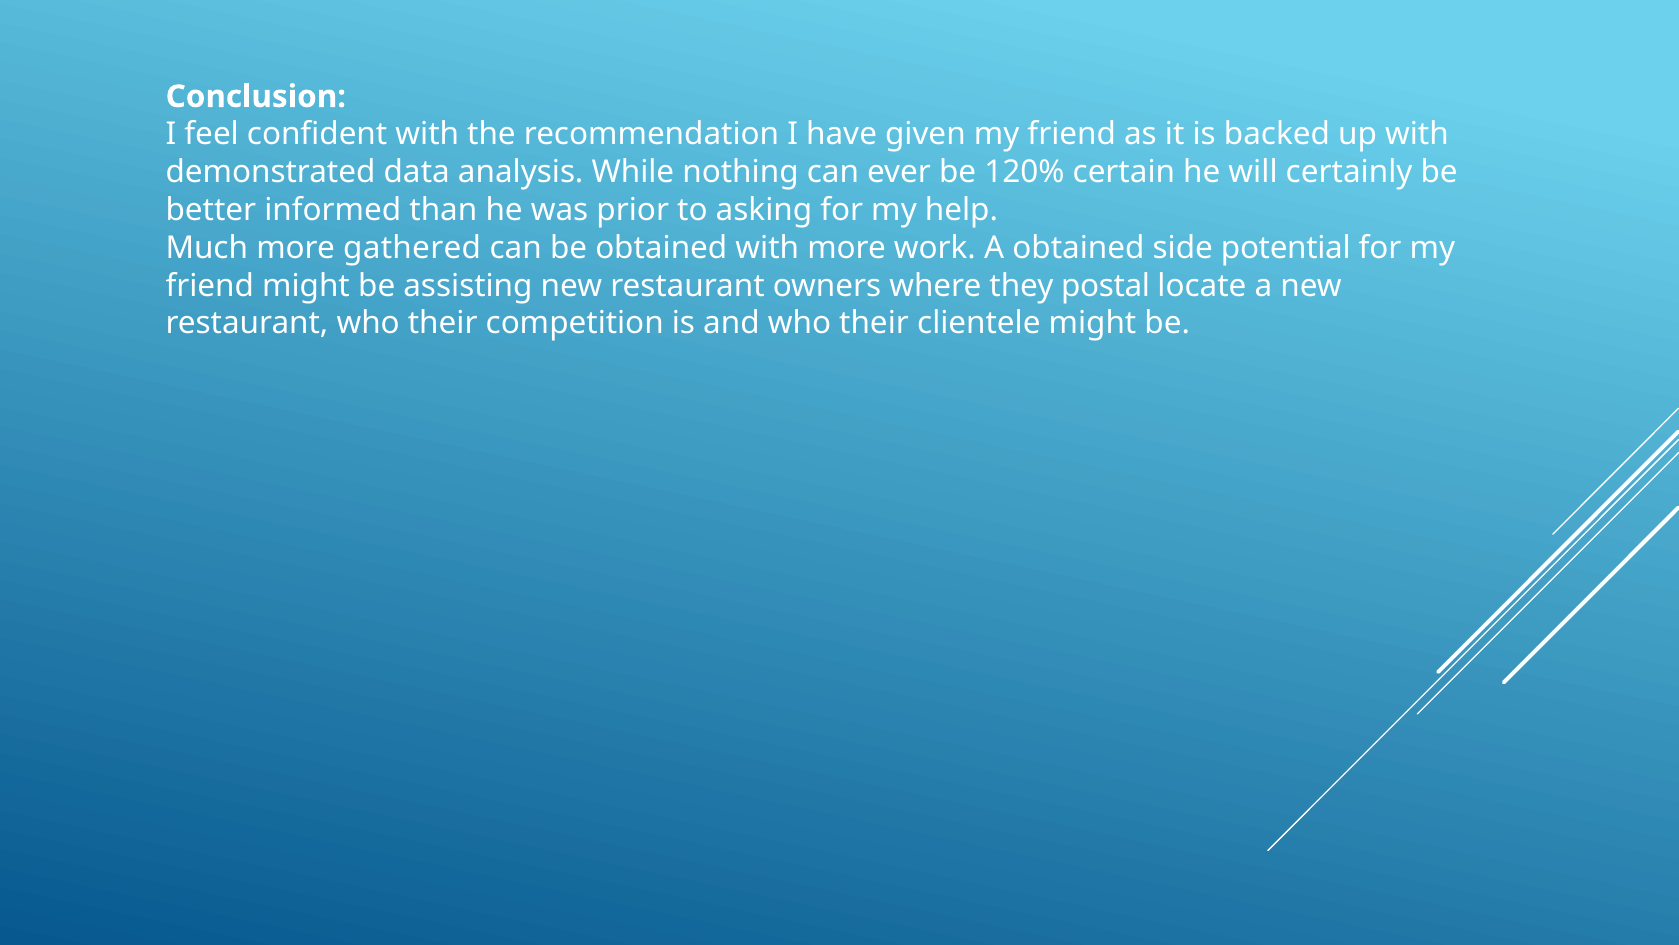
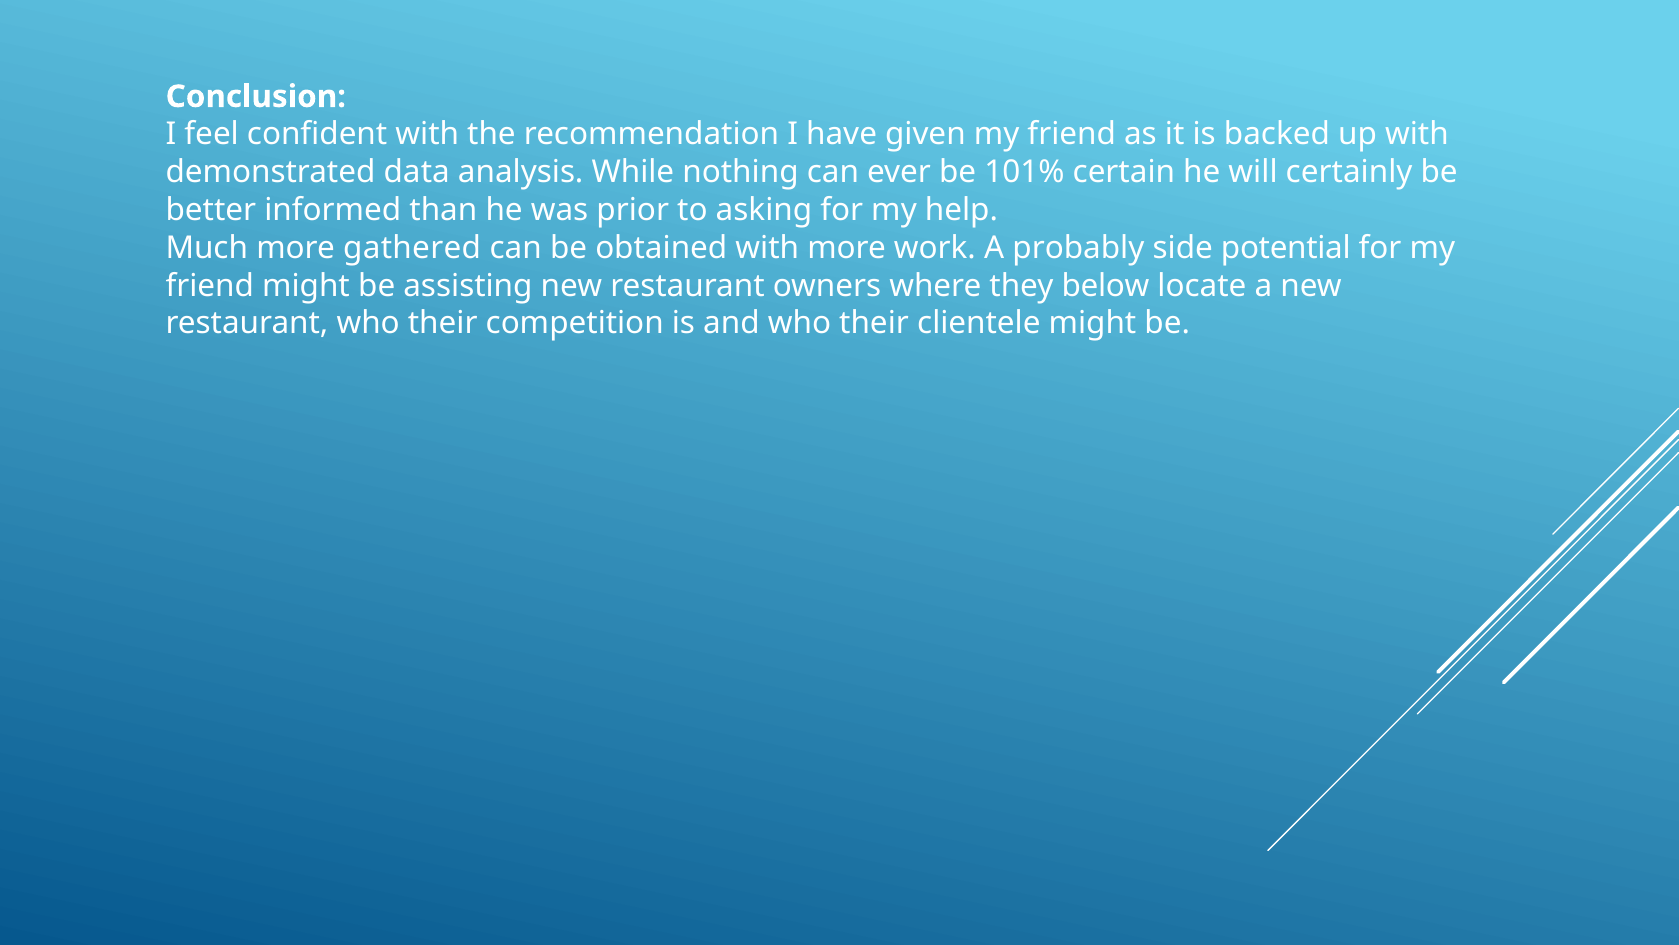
120%: 120% -> 101% (1024, 172)
A obtained: obtained -> probably (1078, 248)
postal: postal -> below (1106, 285)
